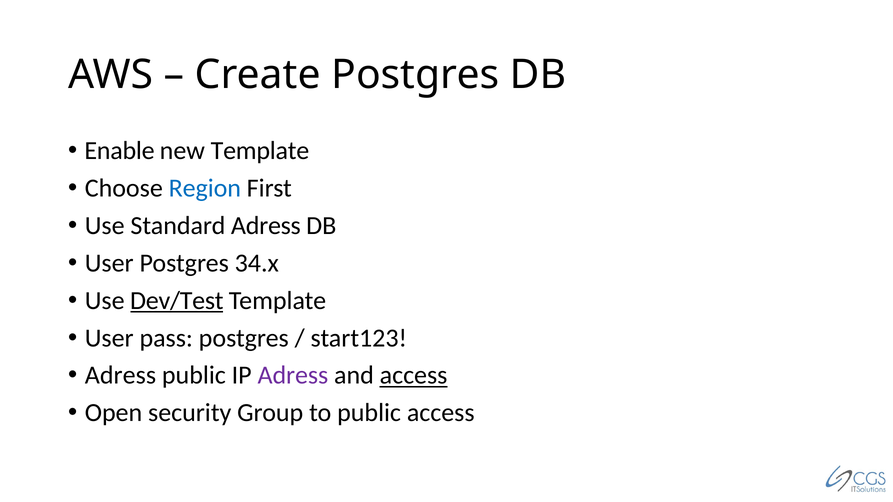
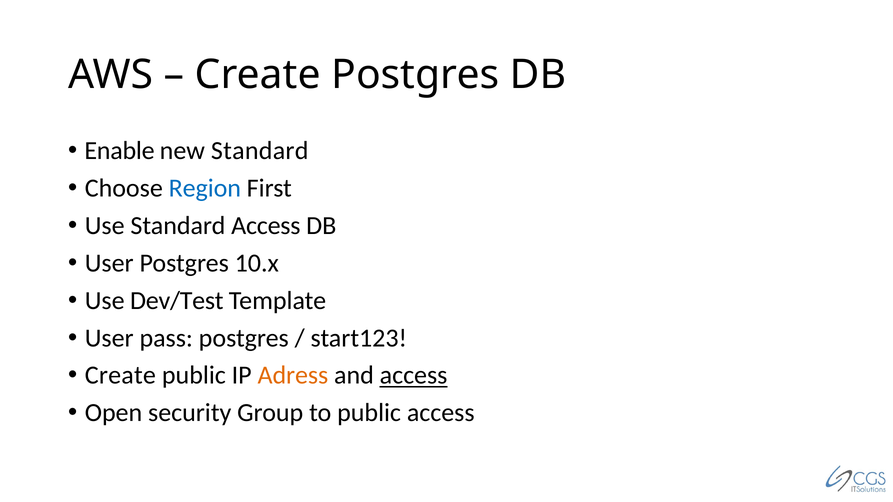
new Template: Template -> Standard (260, 151)
Standard Adress: Adress -> Access (266, 226)
34.x: 34.x -> 10.x (257, 263)
Dev/Test underline: present -> none (177, 301)
Adress: Adress -> Create (120, 376)
Adress colour: purple -> orange (293, 376)
